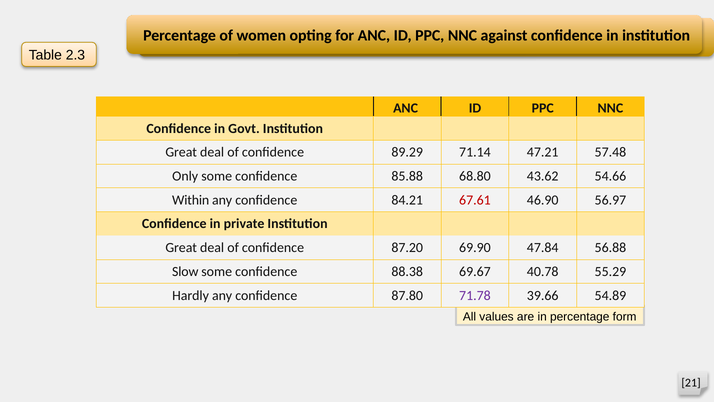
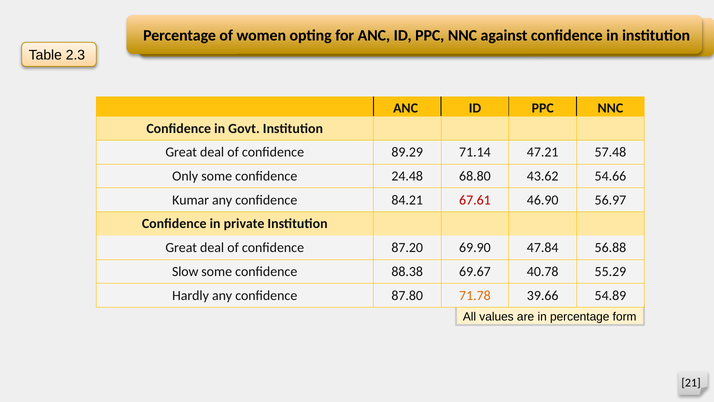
85.88: 85.88 -> 24.48 (407, 176)
Within: Within -> Kumar (191, 200)
71.78 colour: purple -> orange (475, 295)
